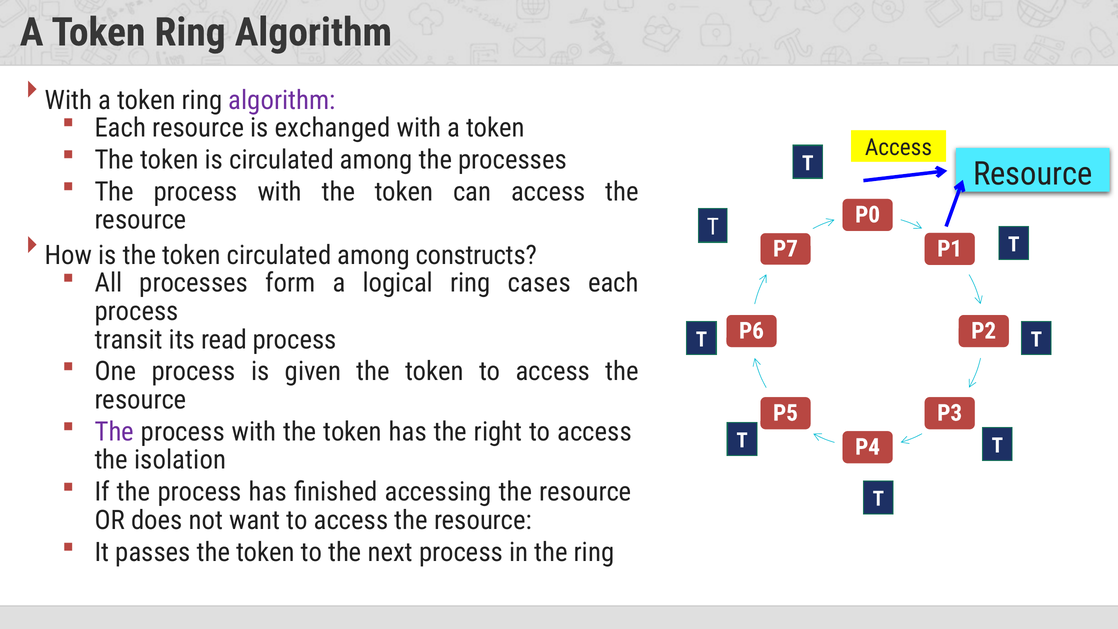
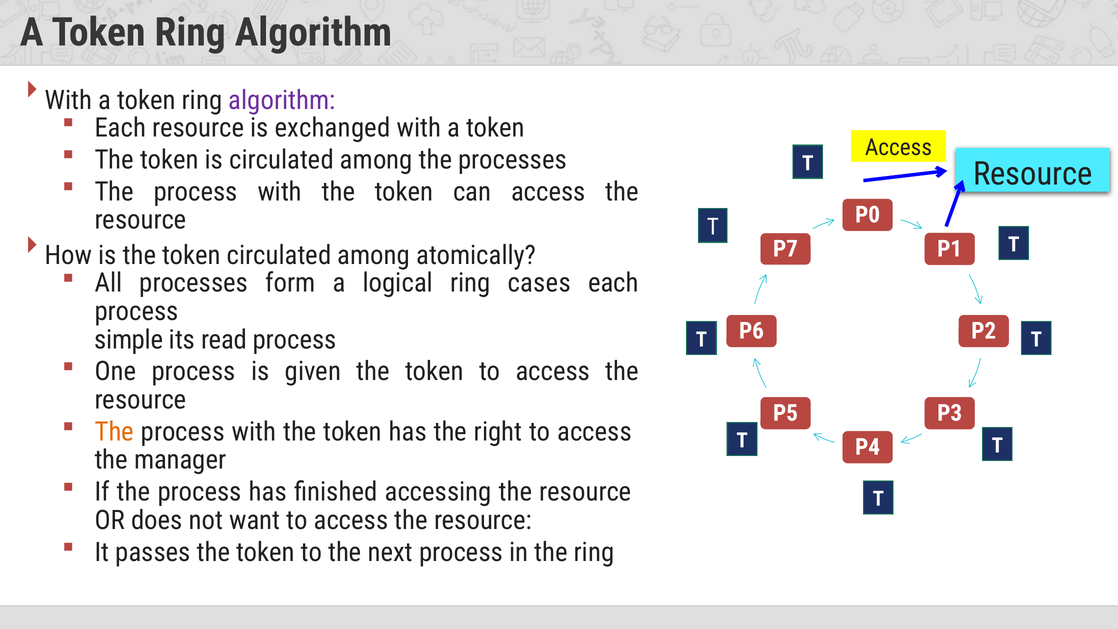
constructs: constructs -> atomically (476, 256)
transit: transit -> simple (129, 340)
The colour: purple -> orange (114, 432)
isolation: isolation -> manager (180, 460)
